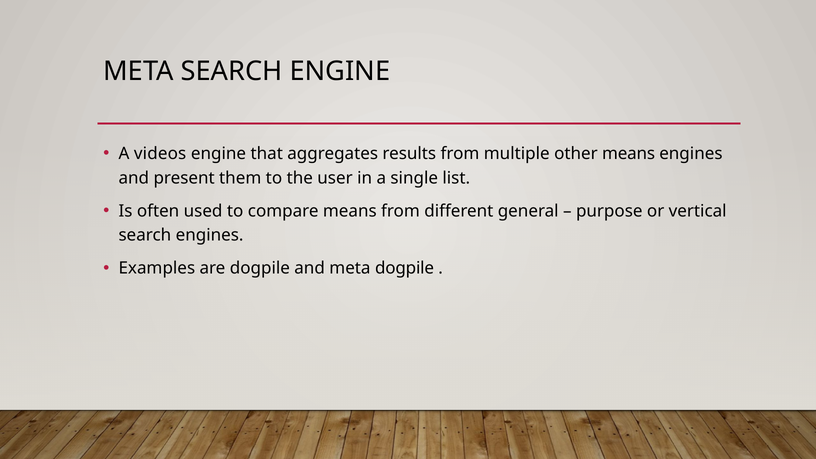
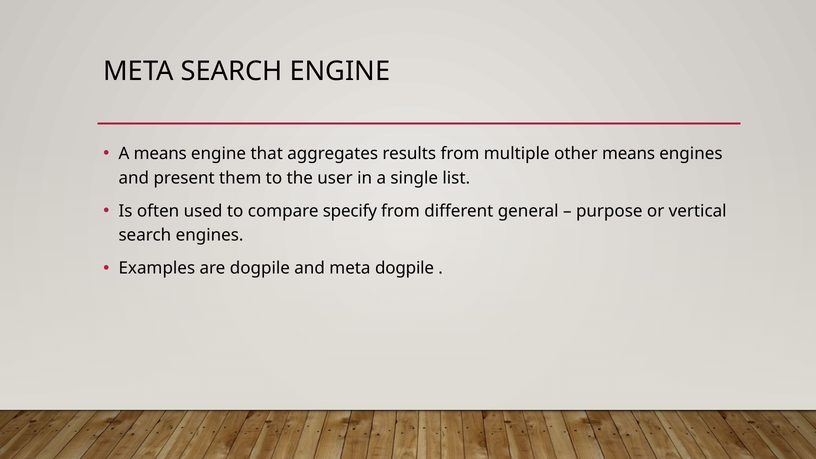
A videos: videos -> means (160, 153)
compare means: means -> specify (350, 211)
